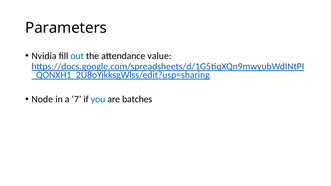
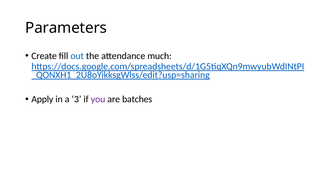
Nvidia: Nvidia -> Create (44, 56)
value: value -> much (160, 56)
Node: Node -> Apply (42, 99)
7: 7 -> 3 (76, 99)
you colour: blue -> purple (98, 99)
